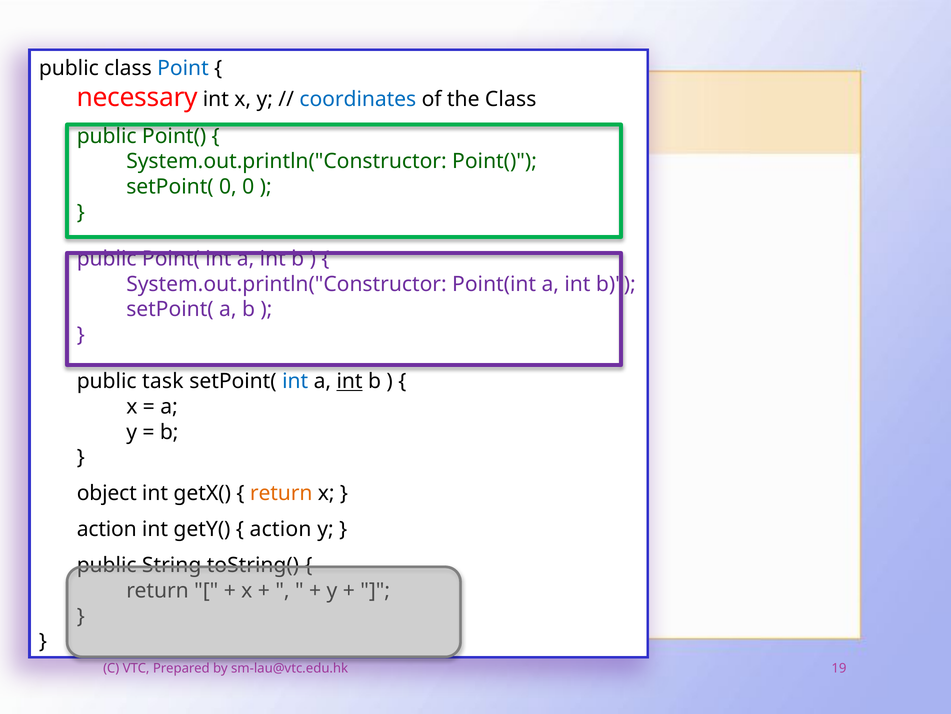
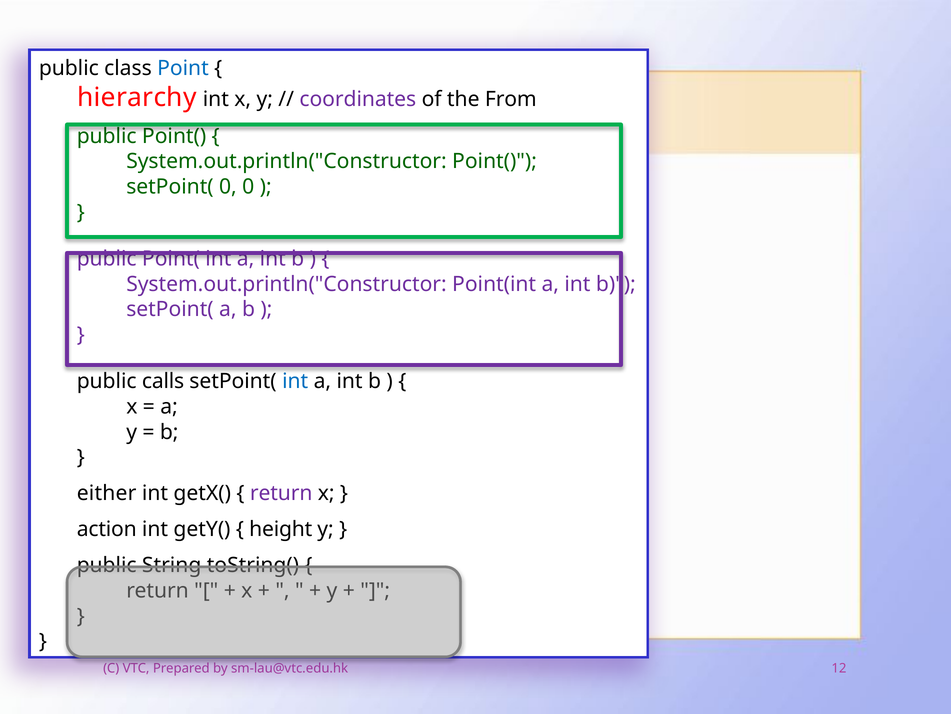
necessary: necessary -> hierarchy (137, 97)
coordinates colour: blue -> purple (358, 99)
the Class: Class -> From (511, 99)
task: task -> calls (163, 381)
int underline: present -> none (350, 381)
object: object -> either (107, 493)
return colour: orange -> purple (281, 493)
action: action -> height (281, 529)
19: 19 -> 12 (839, 668)
